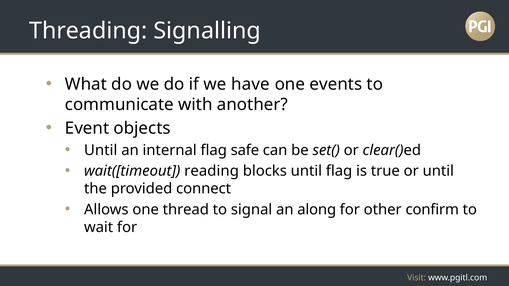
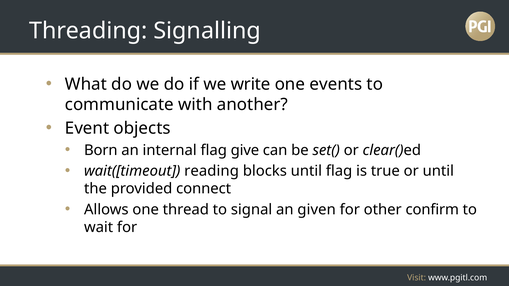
have: have -> write (251, 84)
Until: Until -> Born (101, 150)
safe: safe -> give (245, 150)
along: along -> given (317, 210)
